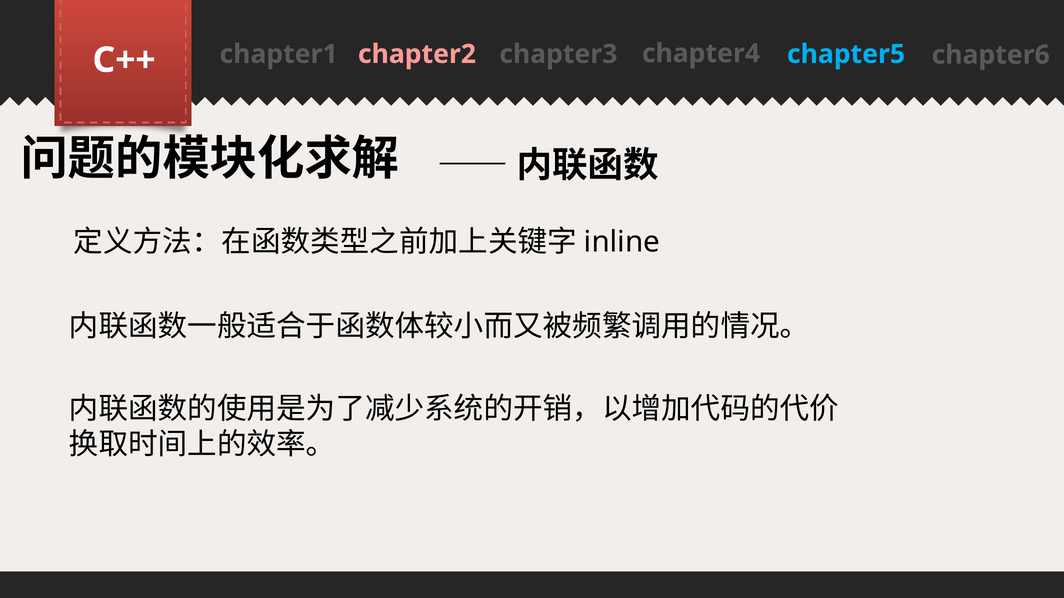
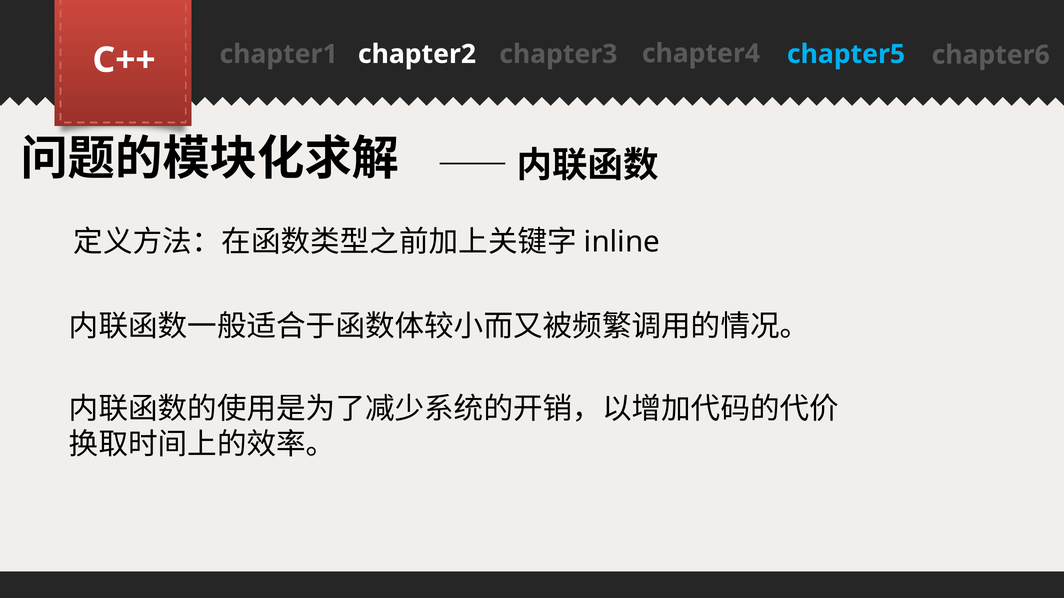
chapter2 colour: pink -> white (417, 54)
